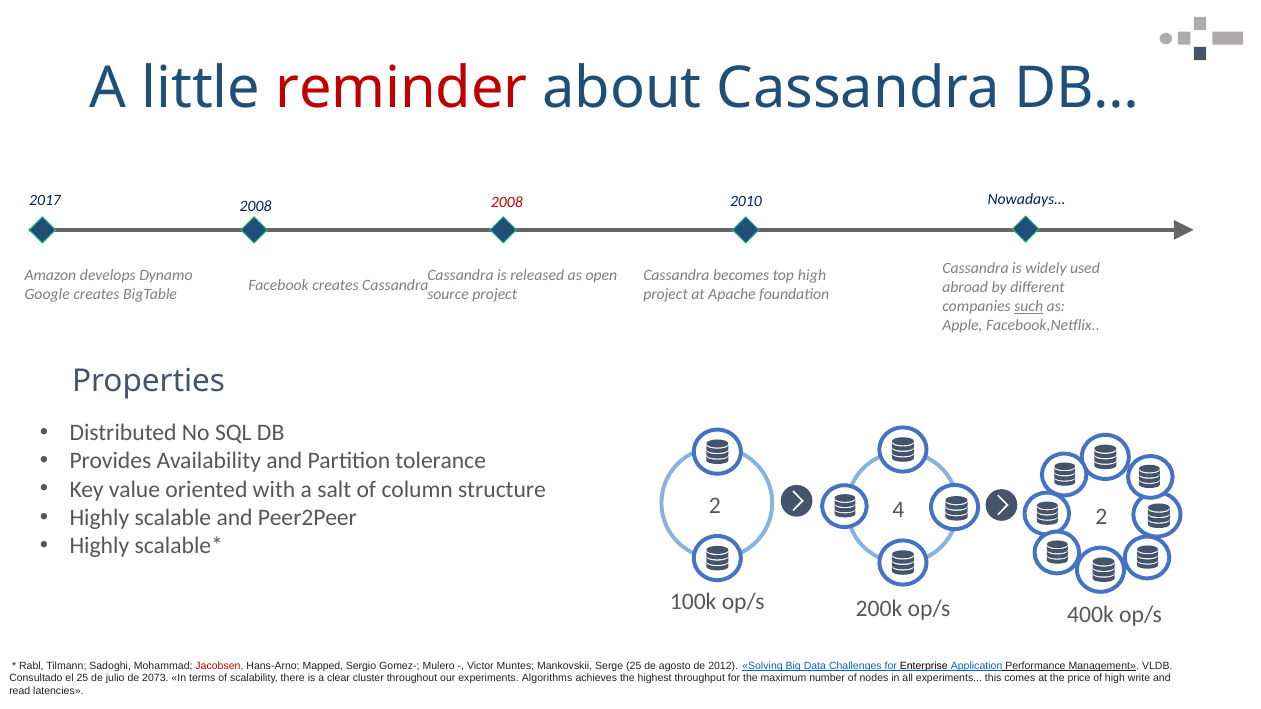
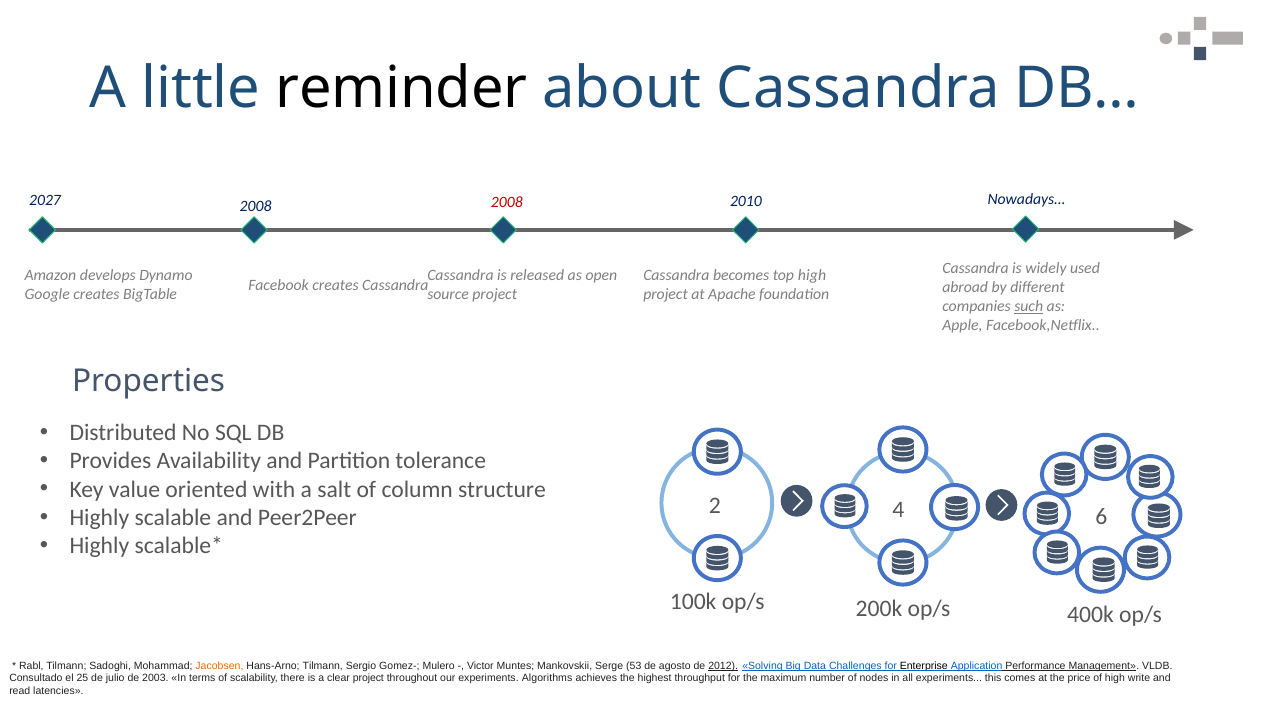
reminder colour: red -> black (401, 88)
2017: 2017 -> 2027 (45, 200)
4 2: 2 -> 6 (1101, 517)
Jacobsen colour: red -> orange (219, 666)
Hans-Arno Mapped: Mapped -> Tilmann (323, 666)
Serge 25: 25 -> 53 (634, 666)
2012 underline: none -> present (723, 666)
2073: 2073 -> 2003 (155, 679)
clear cluster: cluster -> project (368, 679)
